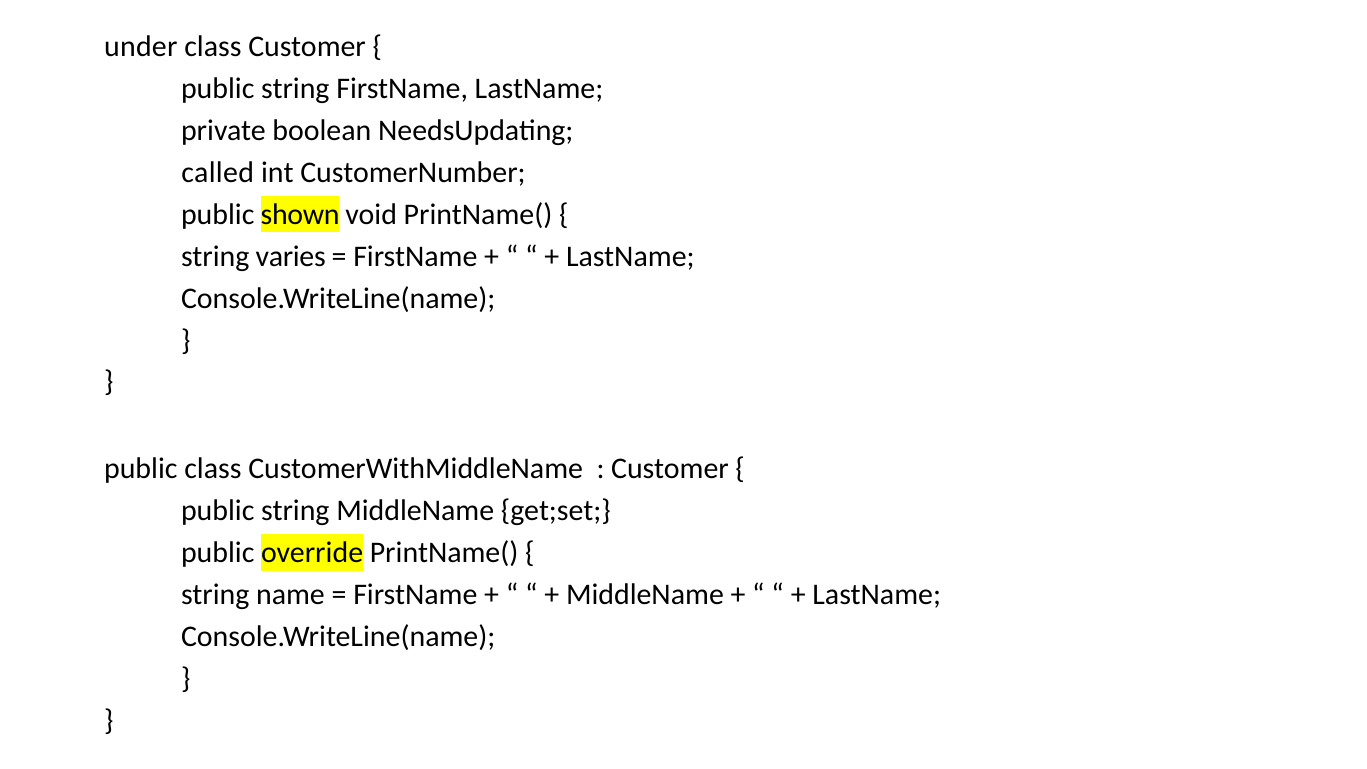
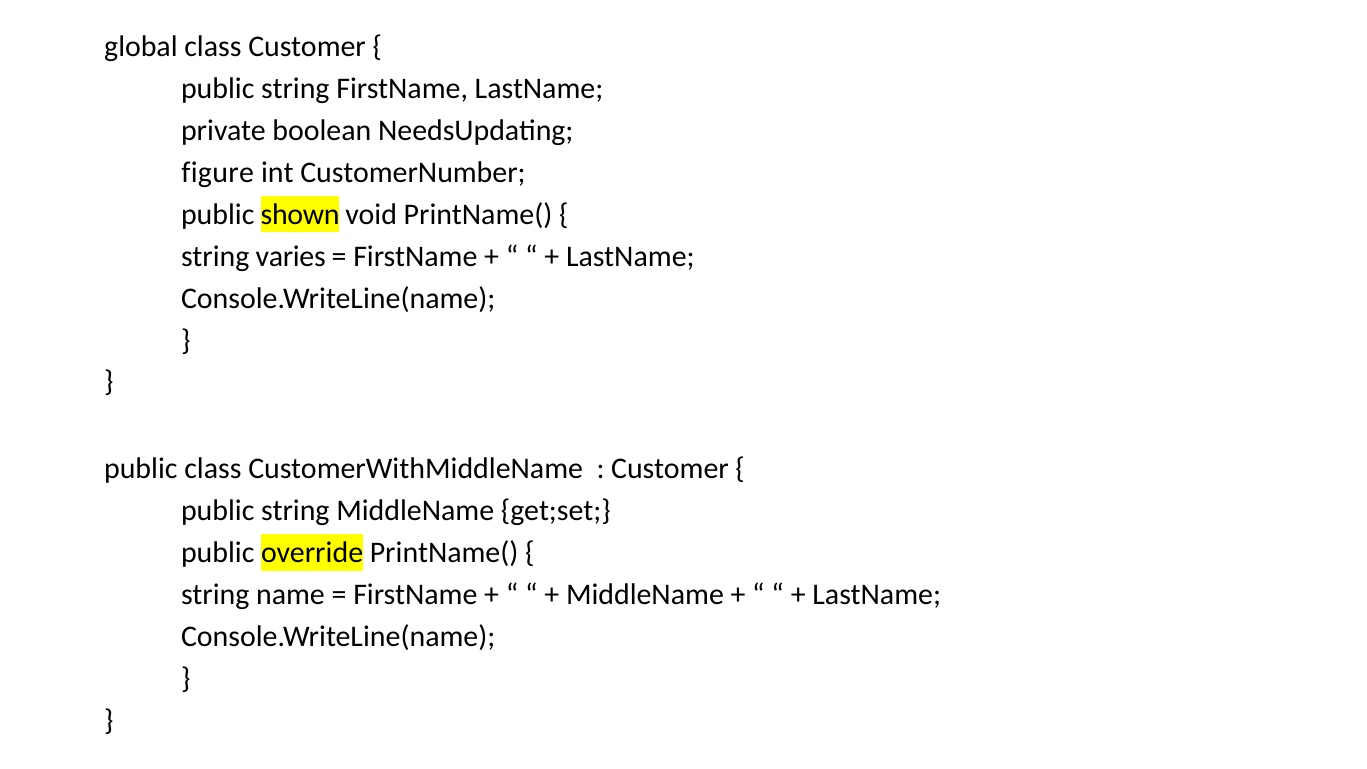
under: under -> global (141, 47)
called: called -> figure (218, 173)
